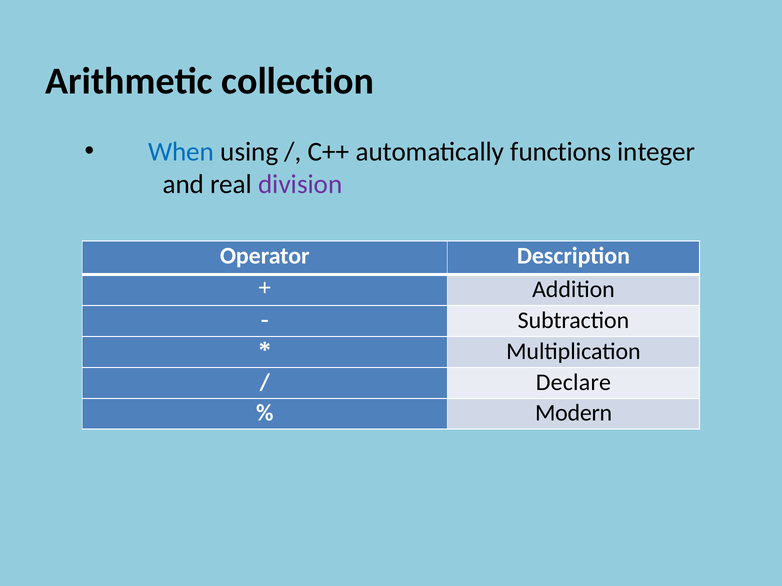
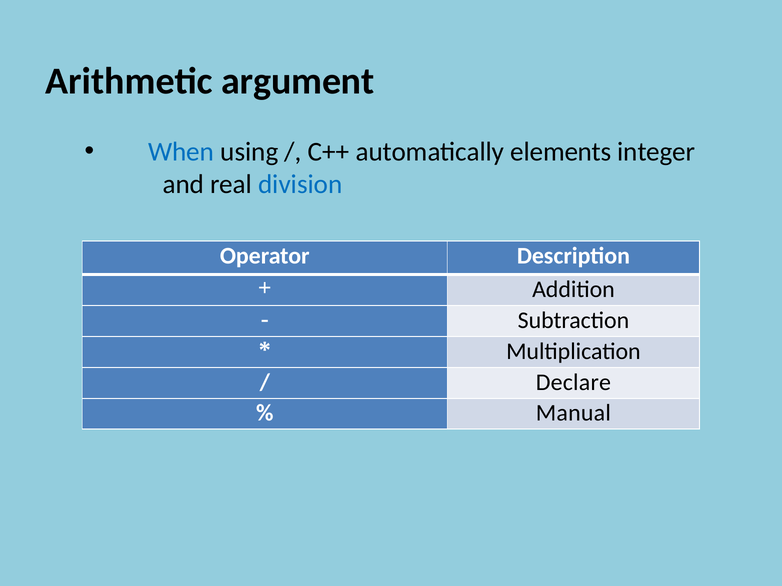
collection: collection -> argument (298, 81)
functions: functions -> elements (561, 152)
division colour: purple -> blue (300, 185)
Modern: Modern -> Manual (573, 413)
